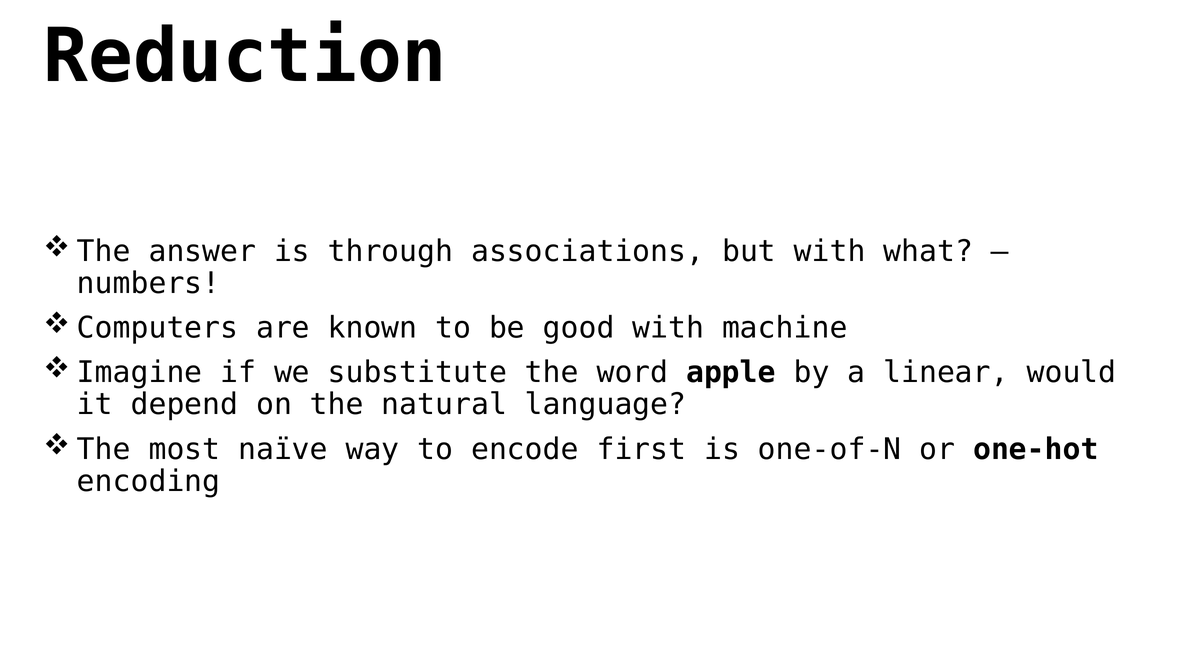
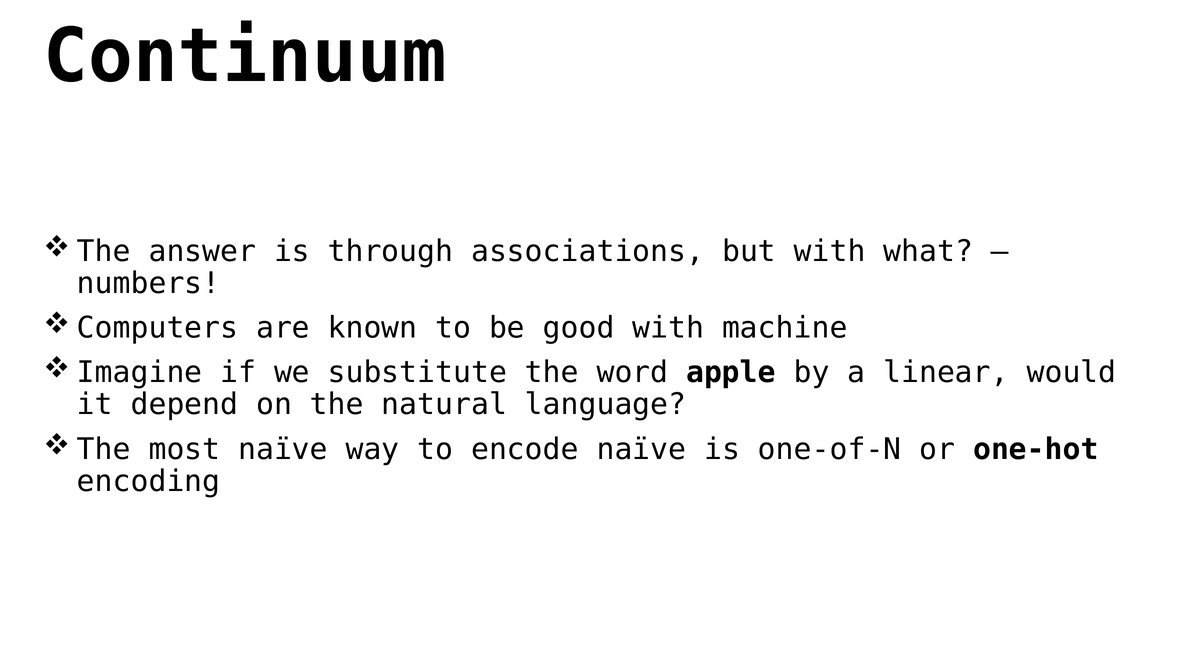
Reduction: Reduction -> Continuum (245, 57)
encode first: first -> naïve (641, 449)
